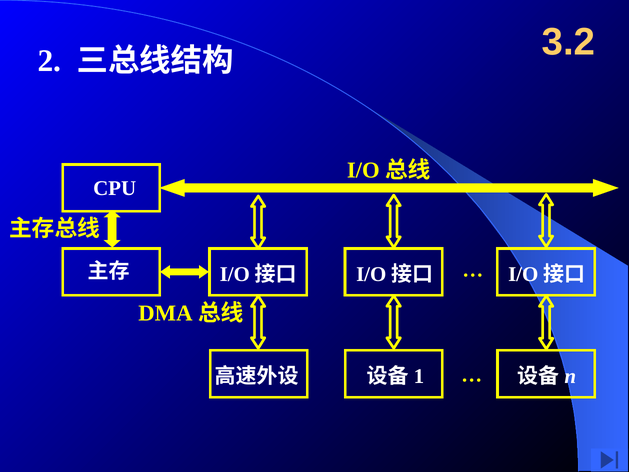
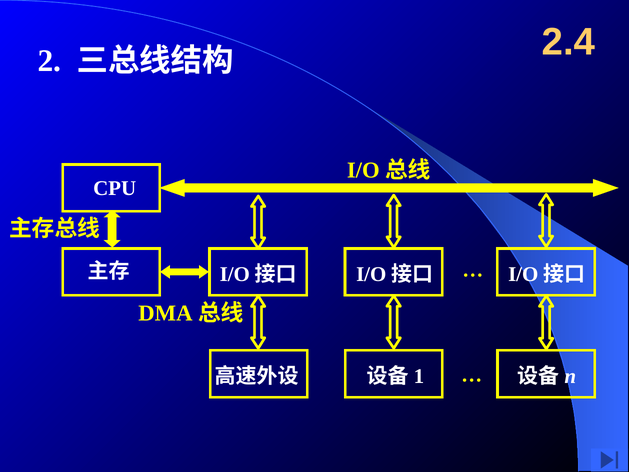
3.2: 3.2 -> 2.4 (569, 42)
